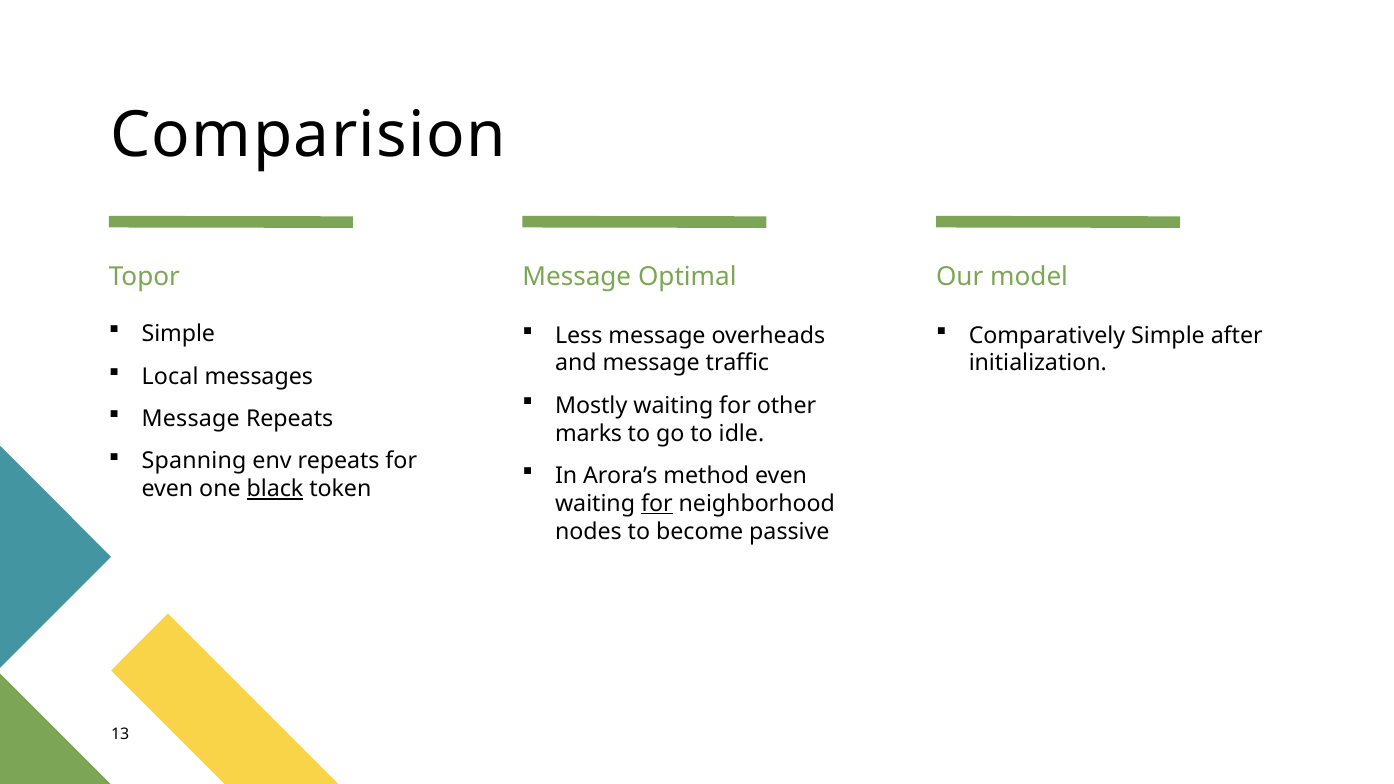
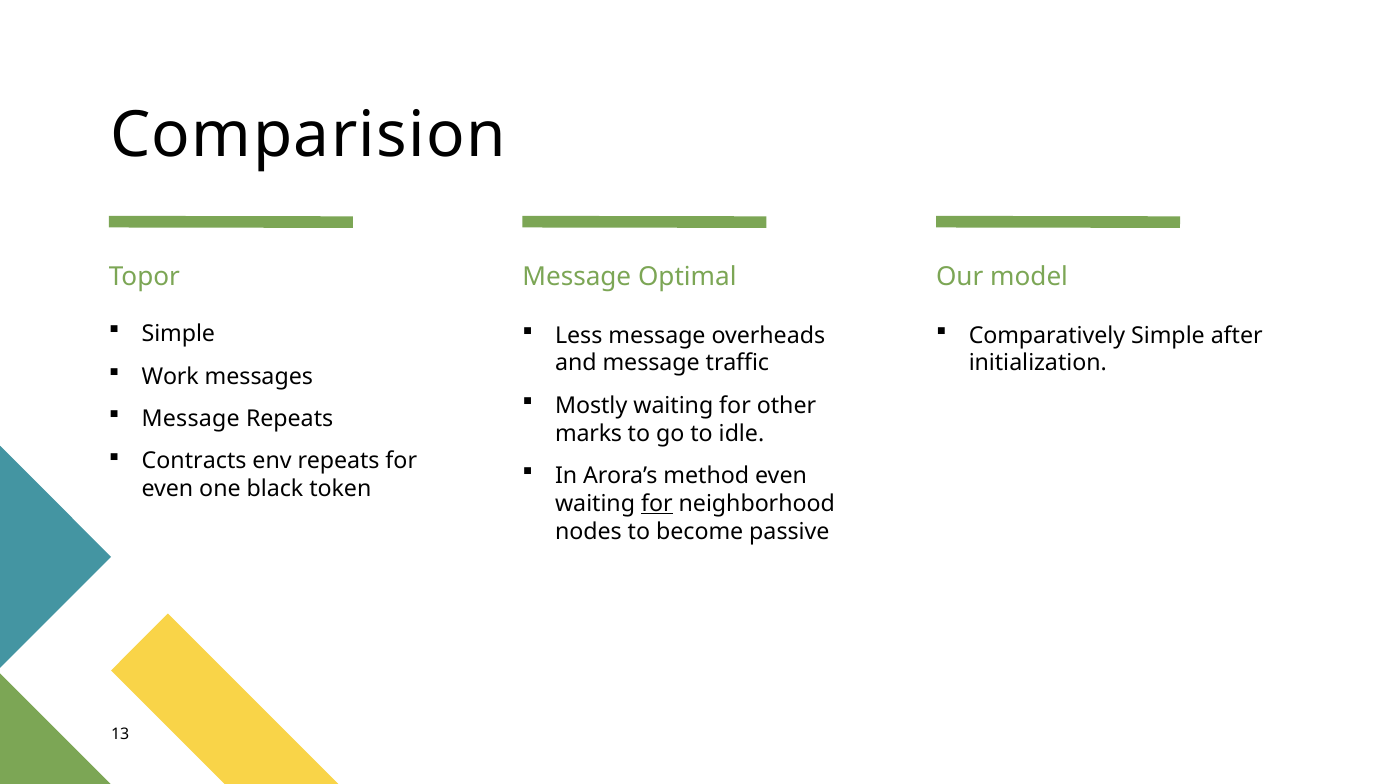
Local: Local -> Work (170, 377)
Spanning: Spanning -> Contracts (194, 461)
black underline: present -> none (275, 489)
